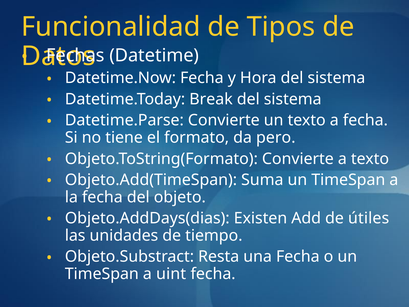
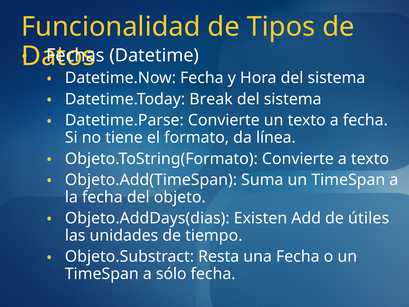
pero: pero -> línea (276, 137)
uint: uint -> sólo (171, 274)
